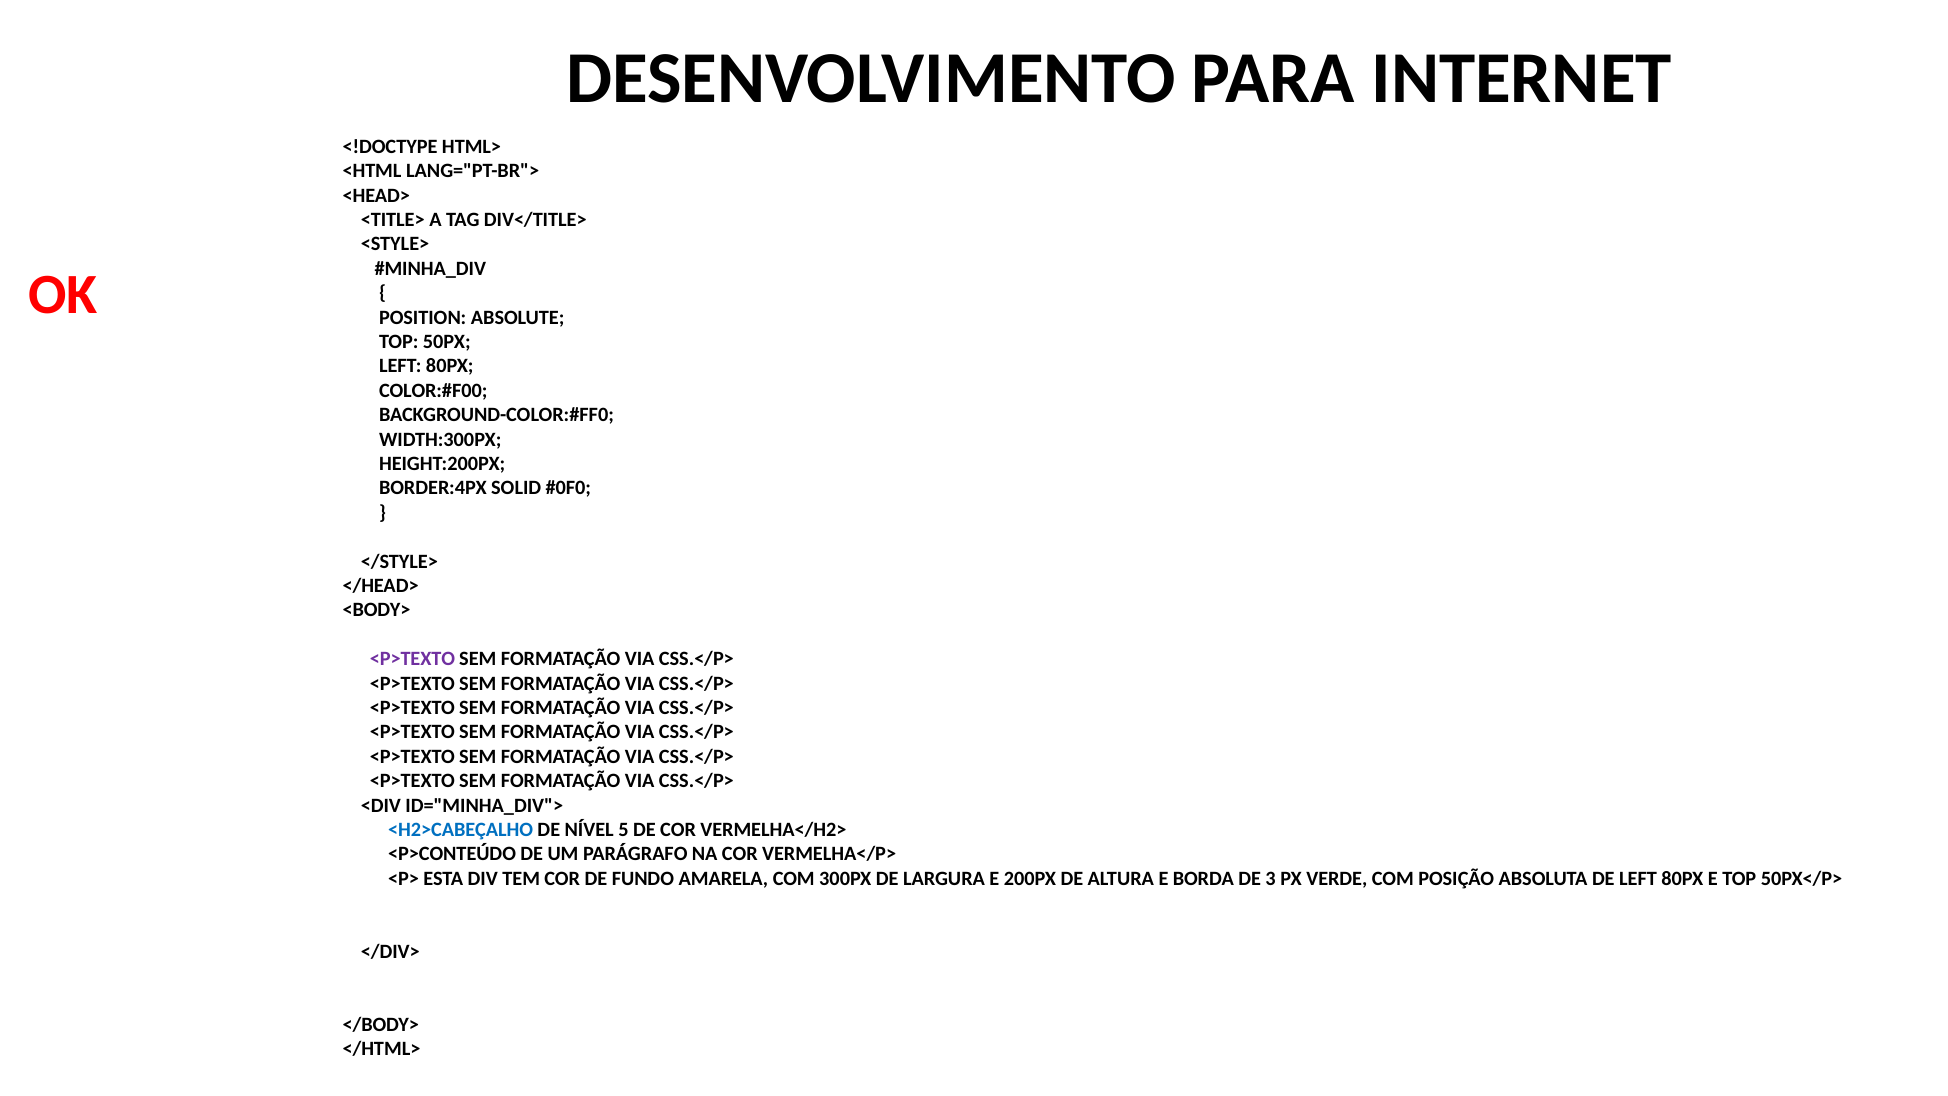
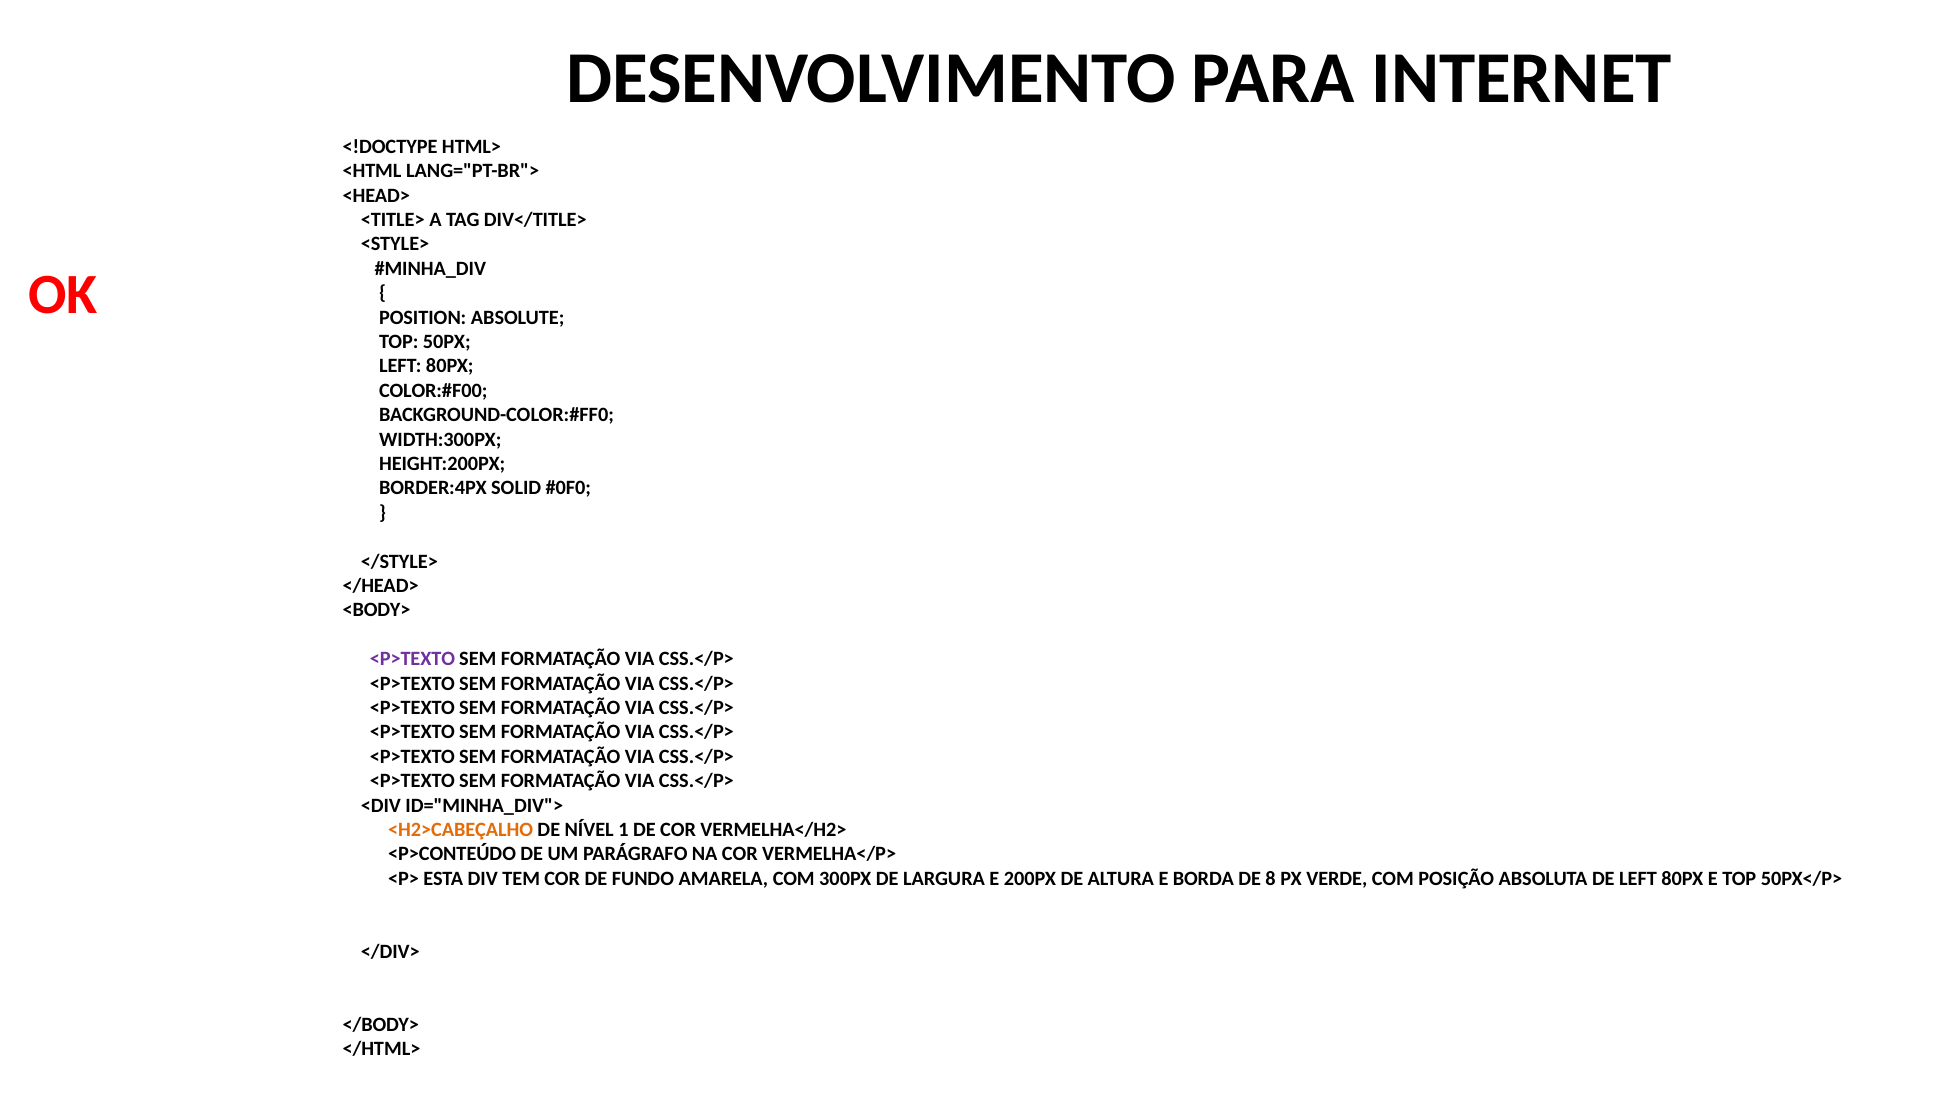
<H2>CABEÇALHO colour: blue -> orange (461, 830)
5: 5 -> 1 (623, 830)
3: 3 -> 8 (1271, 878)
